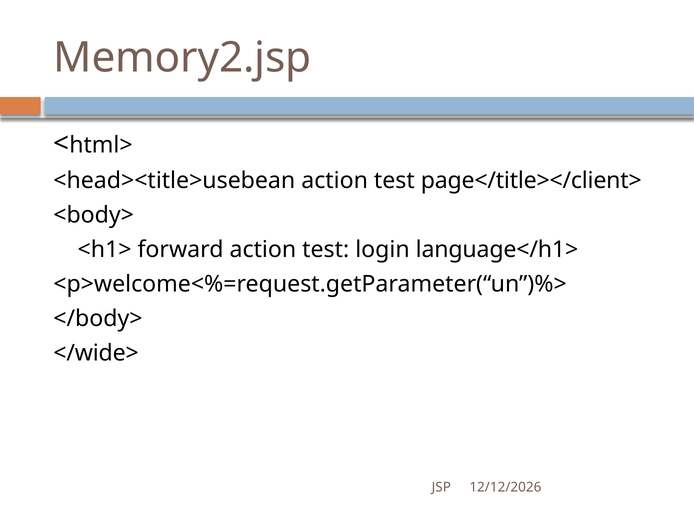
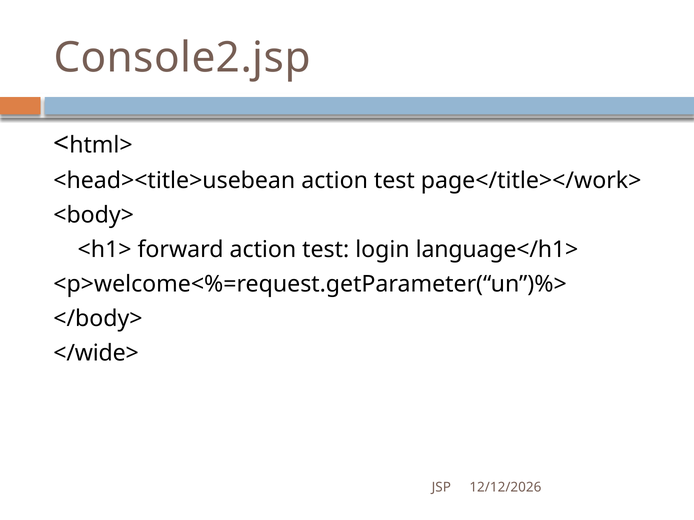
Memory2.jsp: Memory2.jsp -> Console2.jsp (182, 58)
page</title></client>: page</title></client> -> page</title></work> (531, 181)
